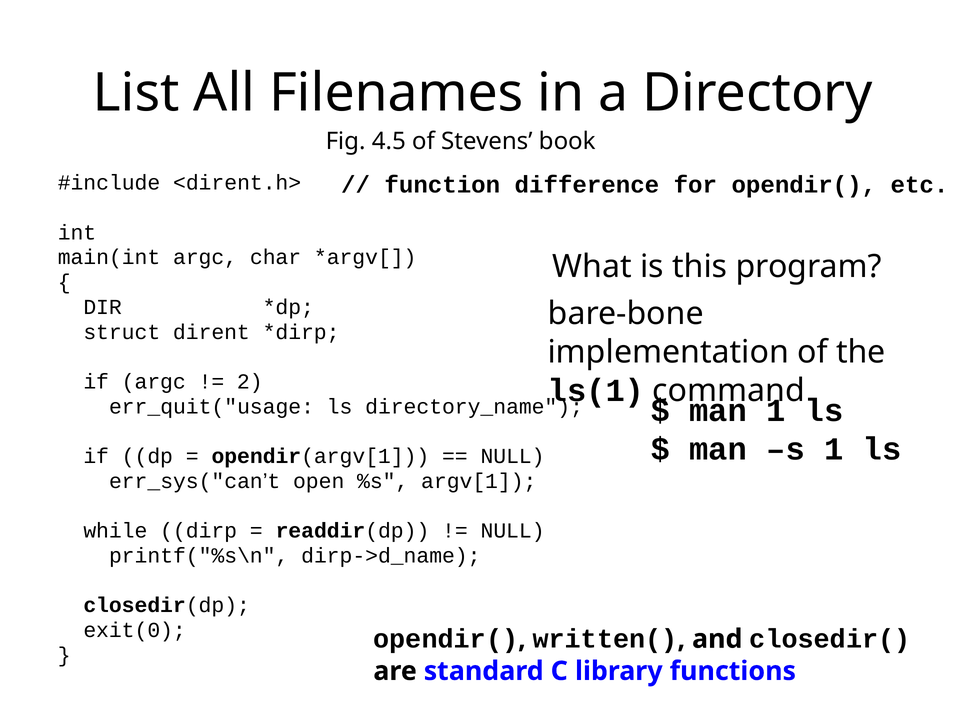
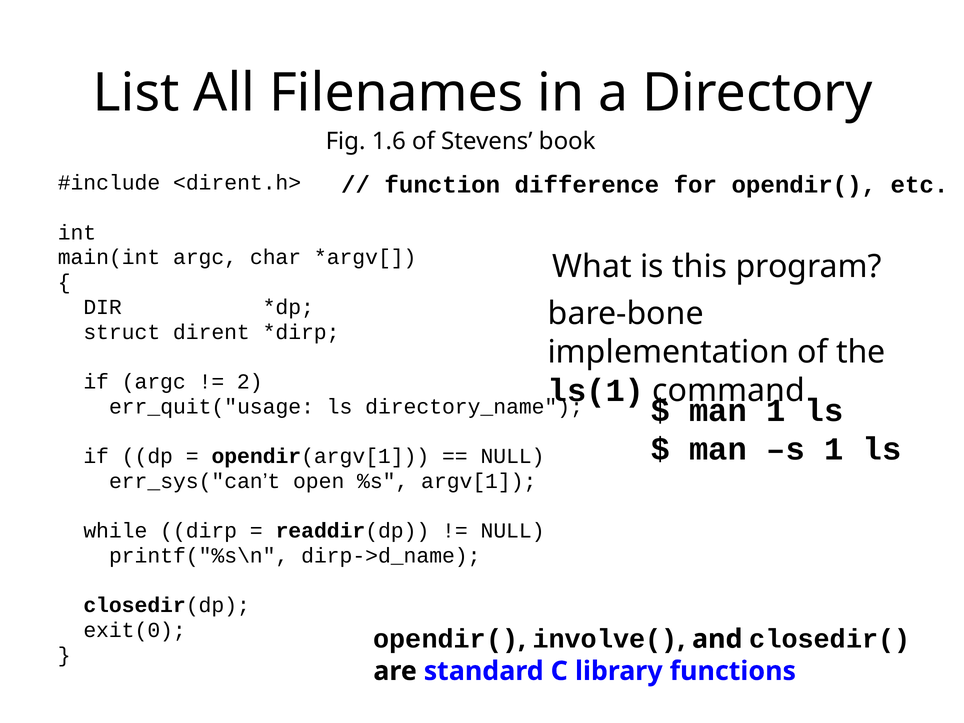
4.5: 4.5 -> 1.6 (389, 141)
written(: written( -> involve( (605, 639)
